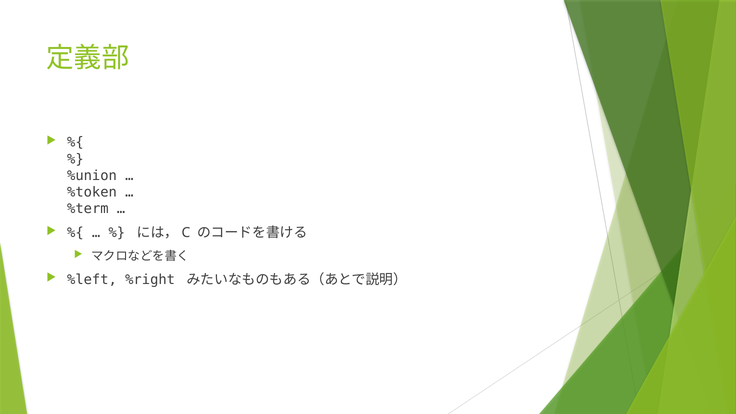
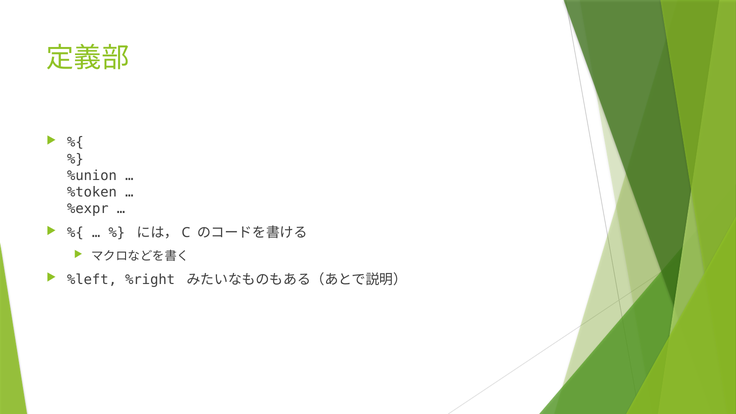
%term: %term -> %expr (88, 209)
